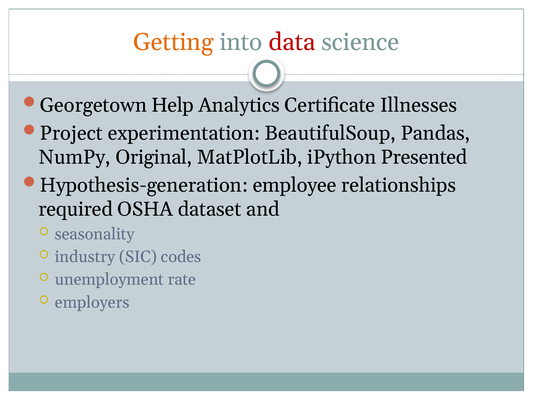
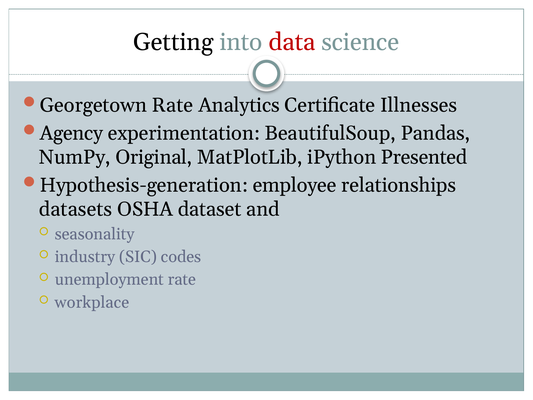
Getting colour: orange -> black (173, 42)
Georgetown Help: Help -> Rate (173, 105)
Project: Project -> Agency (71, 133)
required: required -> datasets (76, 209)
employers: employers -> workplace (92, 302)
